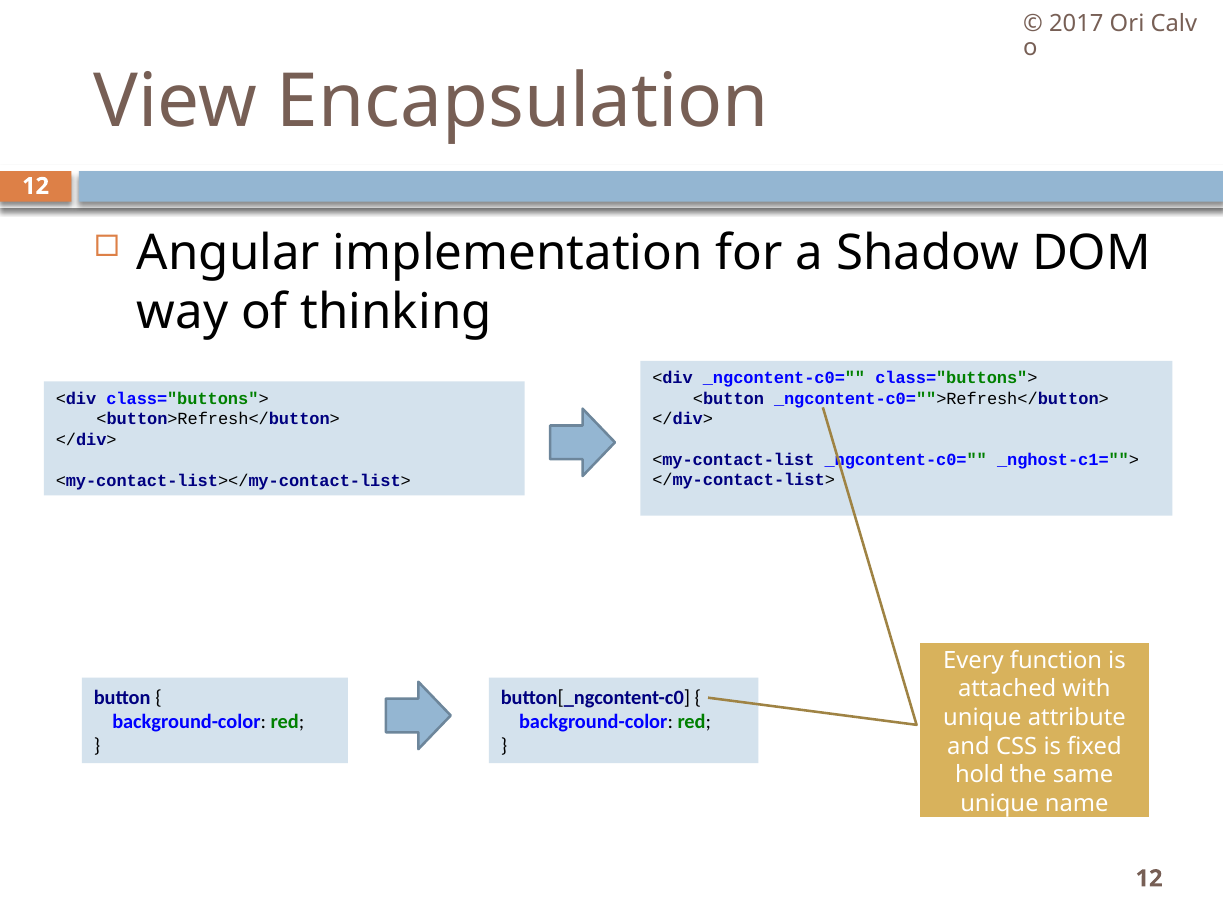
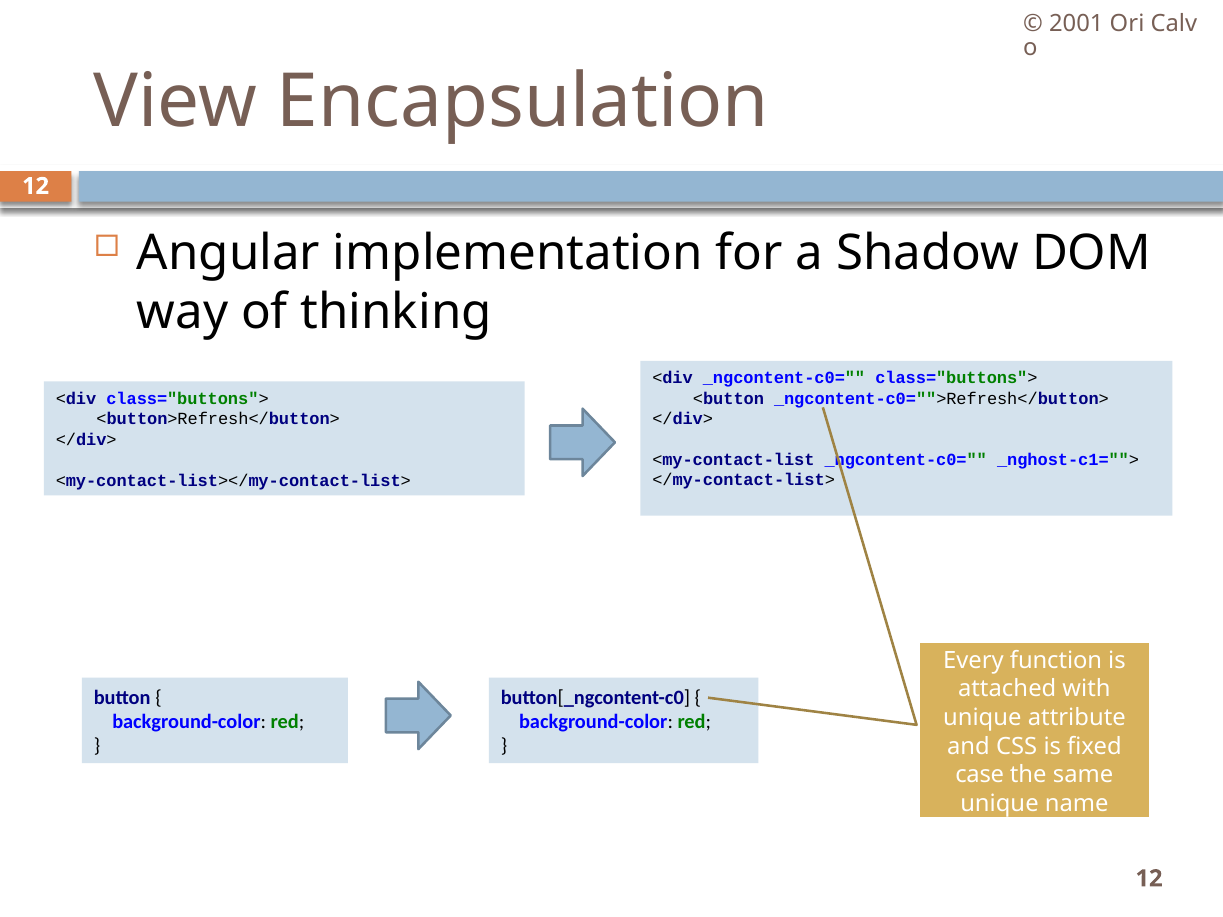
2017: 2017 -> 2001 (1076, 24)
hold: hold -> case (980, 775)
